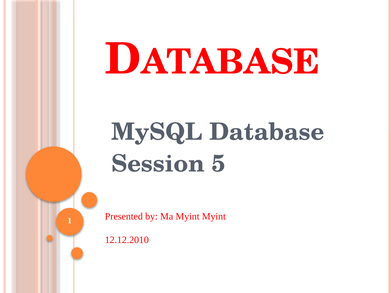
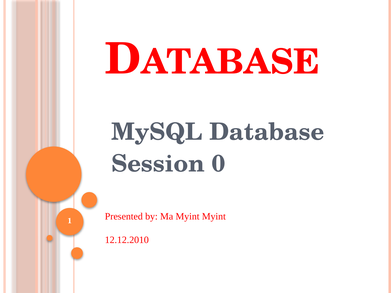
5: 5 -> 0 (218, 164)
